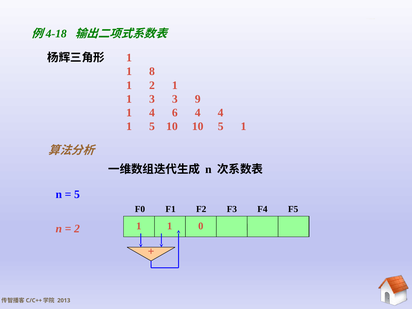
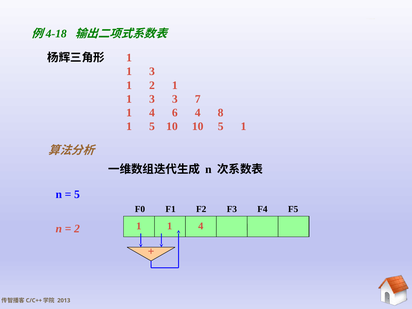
8: 8 -> 3 (152, 71)
9: 9 -> 7 (198, 99)
4 4: 4 -> 8 (221, 113)
0: 0 -> 4 (201, 226)
